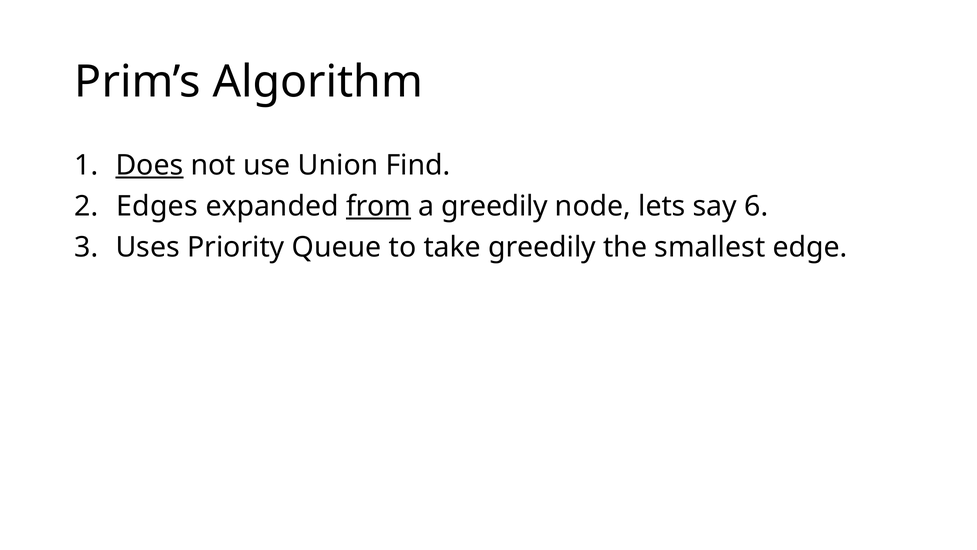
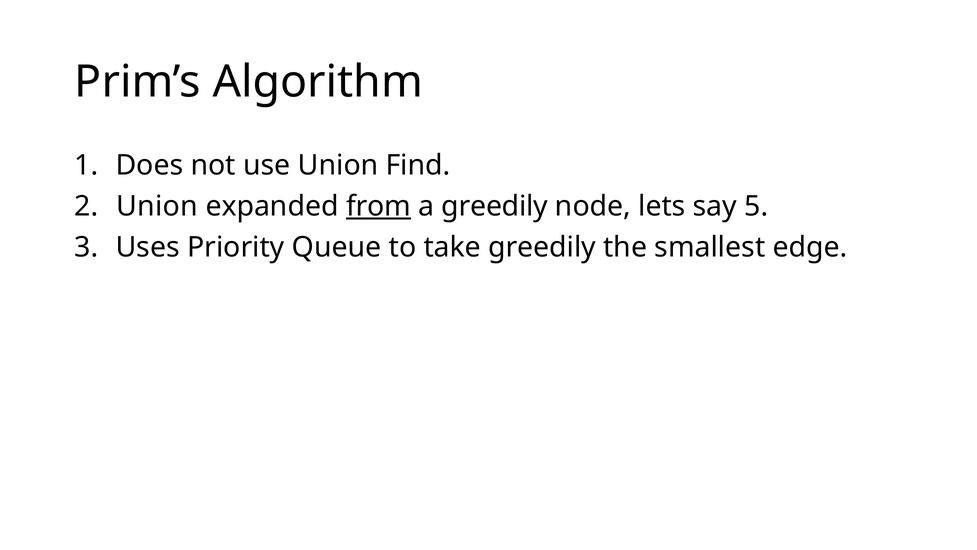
Does underline: present -> none (150, 165)
Edges: Edges -> Union (157, 206)
6: 6 -> 5 (756, 206)
